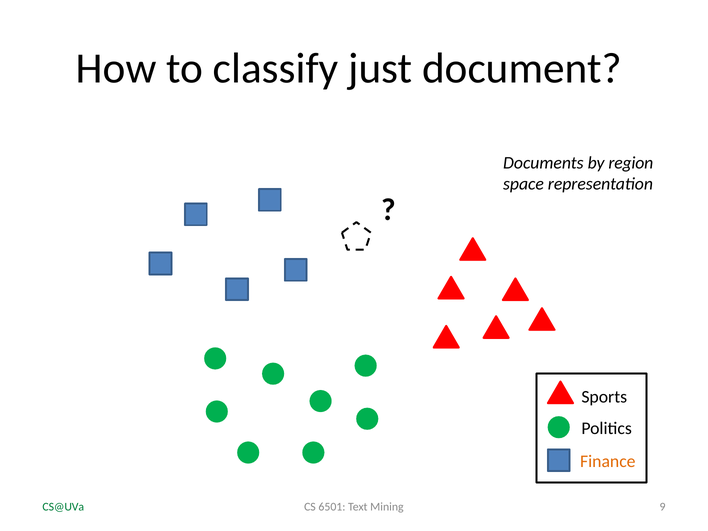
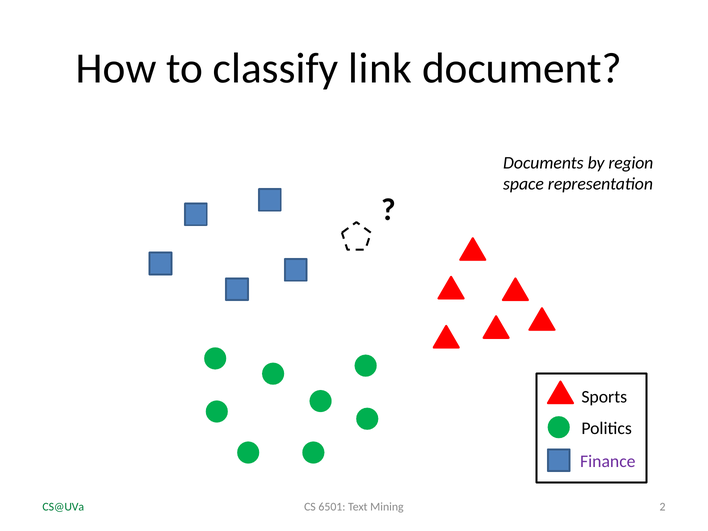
just: just -> link (380, 69)
Finance colour: orange -> purple (608, 461)
9: 9 -> 2 (663, 507)
